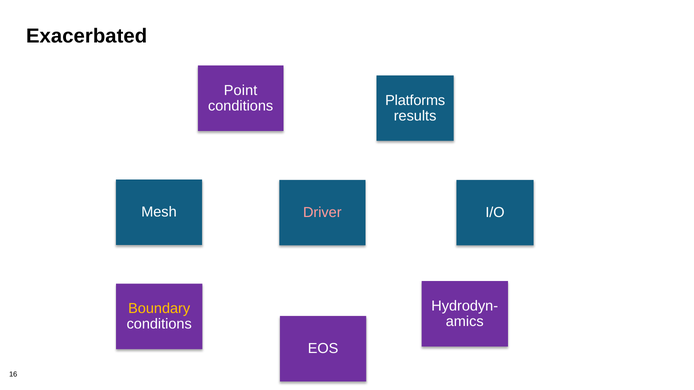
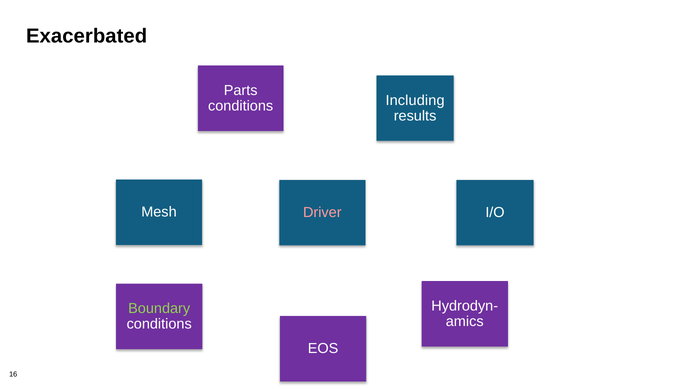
Point: Point -> Parts (241, 90)
Platforms: Platforms -> Including (415, 100)
Boundary colour: yellow -> light green (159, 309)
